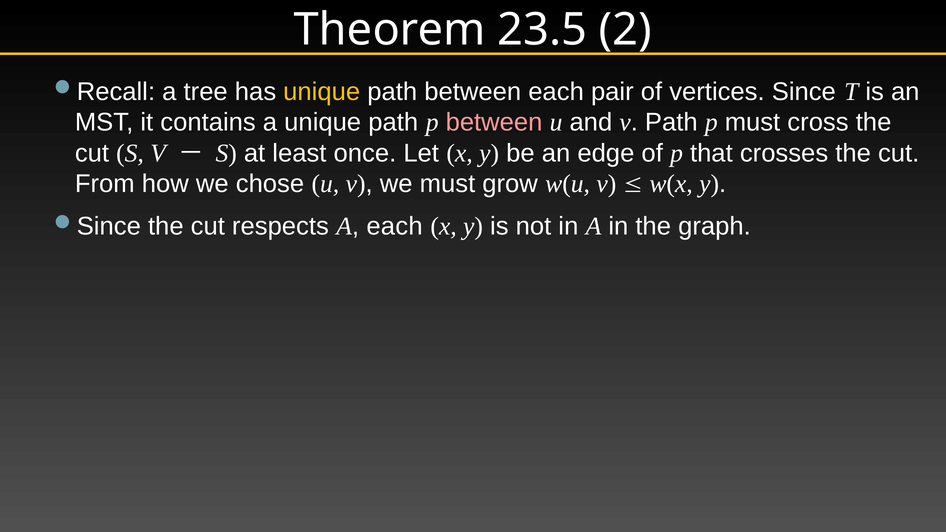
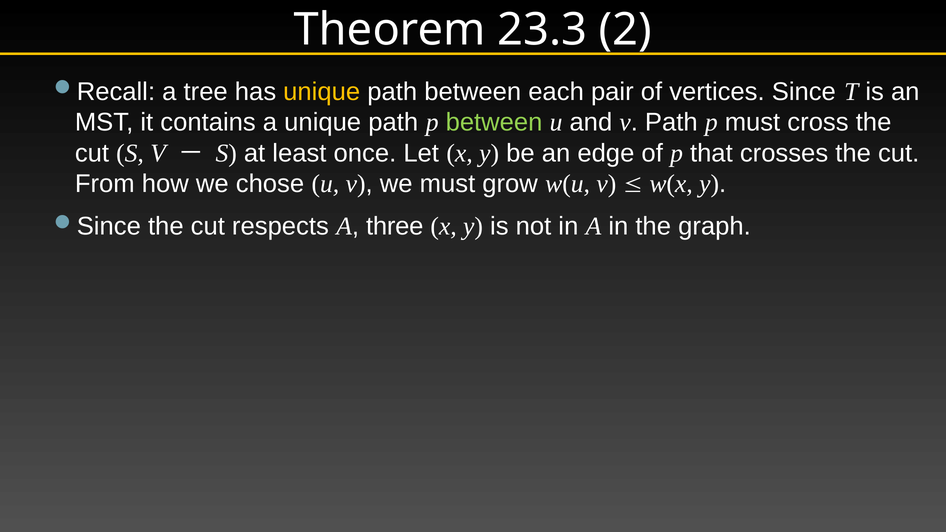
23.5: 23.5 -> 23.3 (542, 30)
between colour: pink -> light green (494, 122)
A each: each -> three (395, 226)
